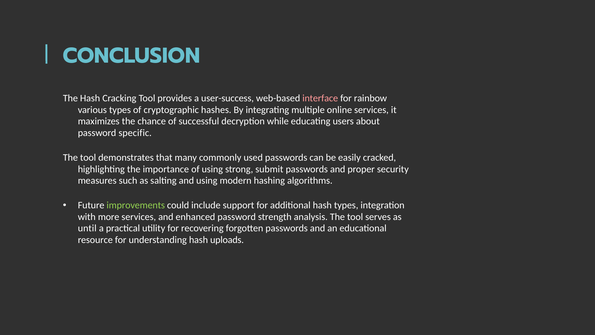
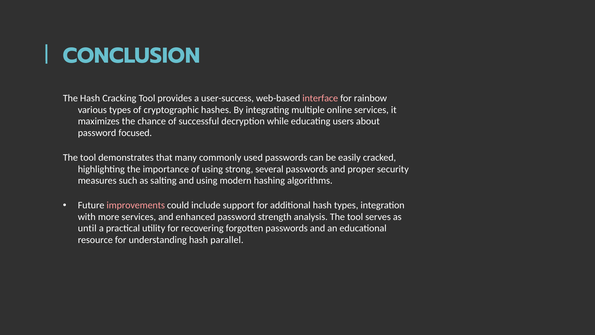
specific: specific -> focused (135, 133)
submit: submit -> several (269, 169)
improvements colour: light green -> pink (136, 205)
uploads: uploads -> parallel (227, 240)
